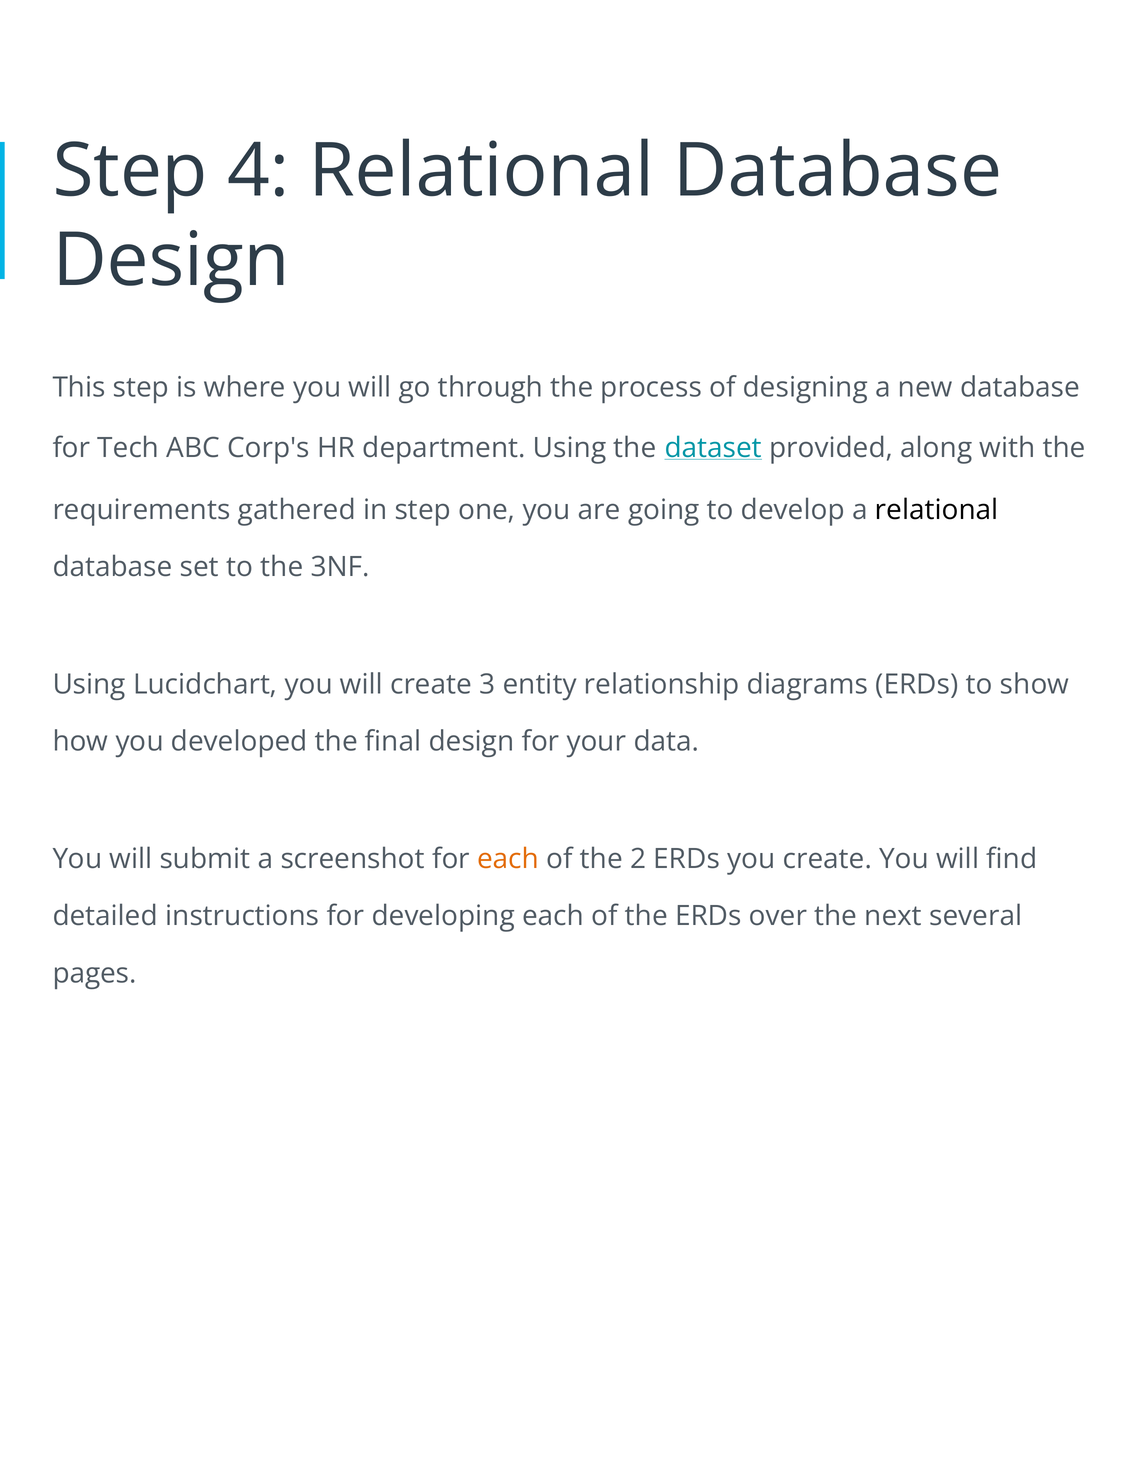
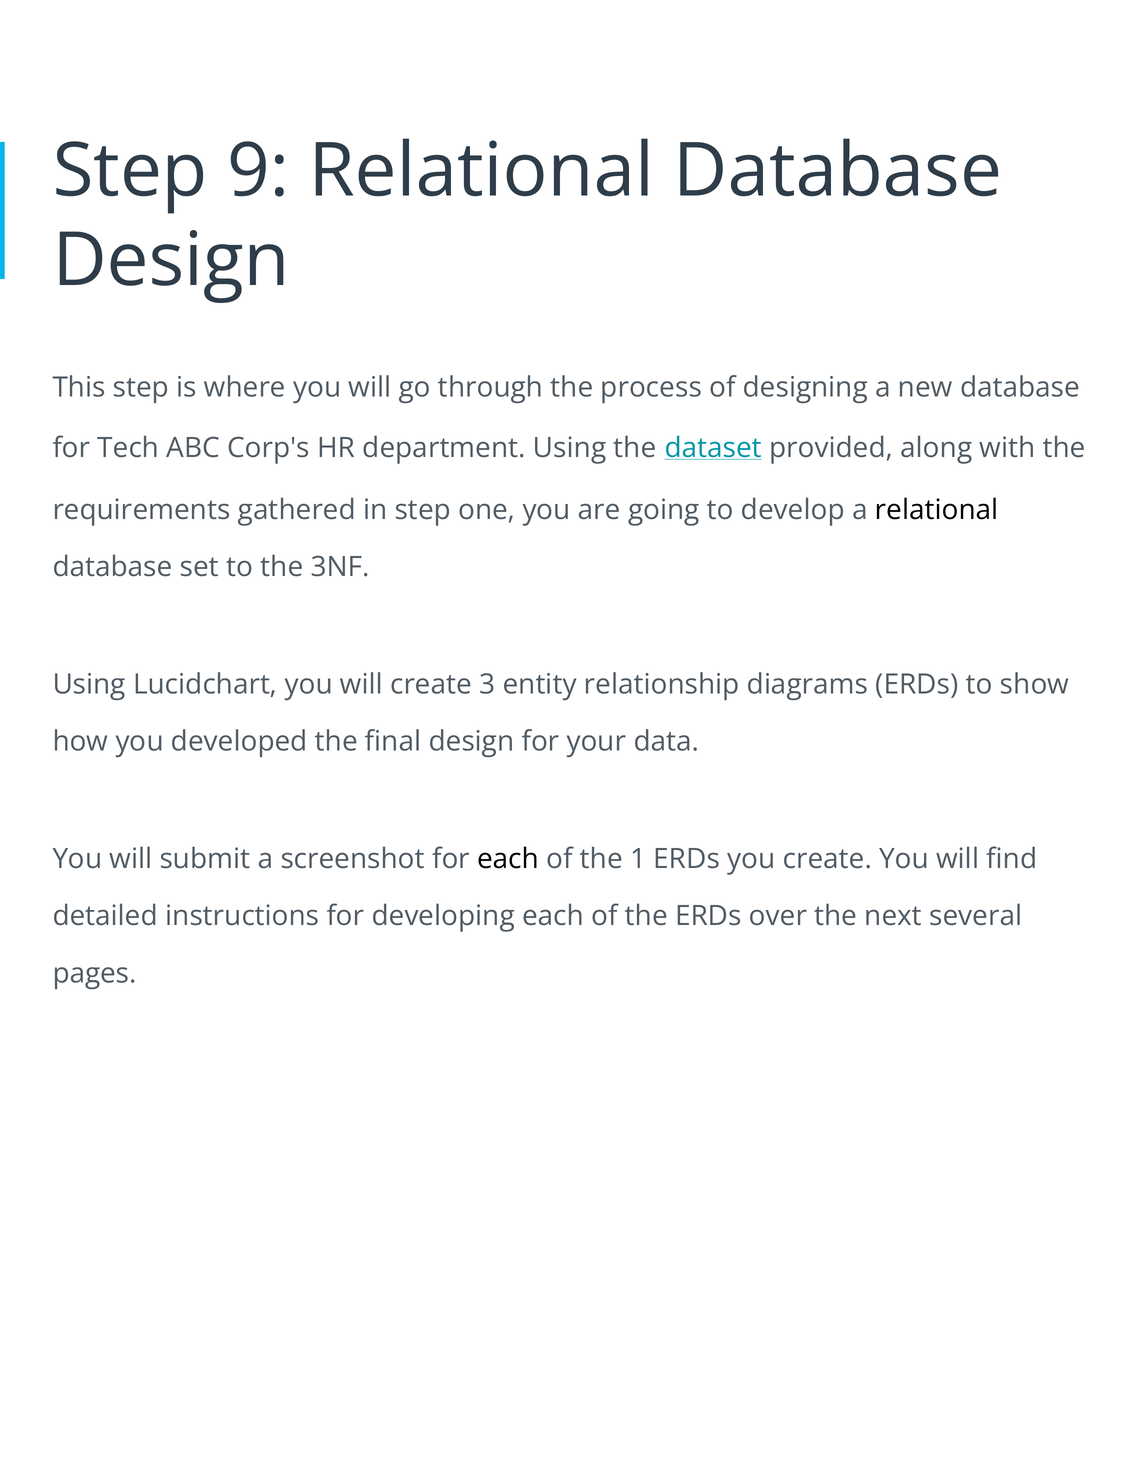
4: 4 -> 9 (258, 171)
each colour: orange -> black (508, 859)
2: 2 -> 1 (638, 859)
